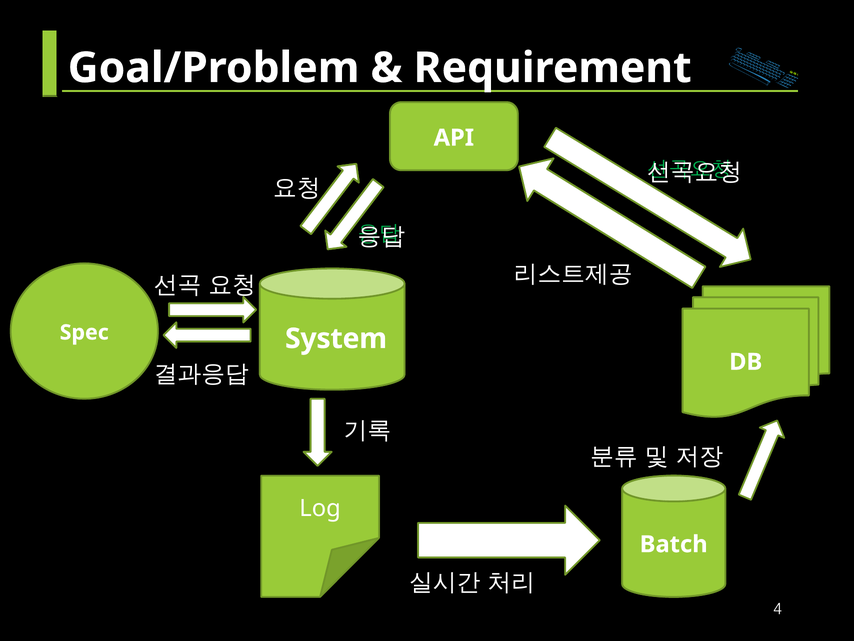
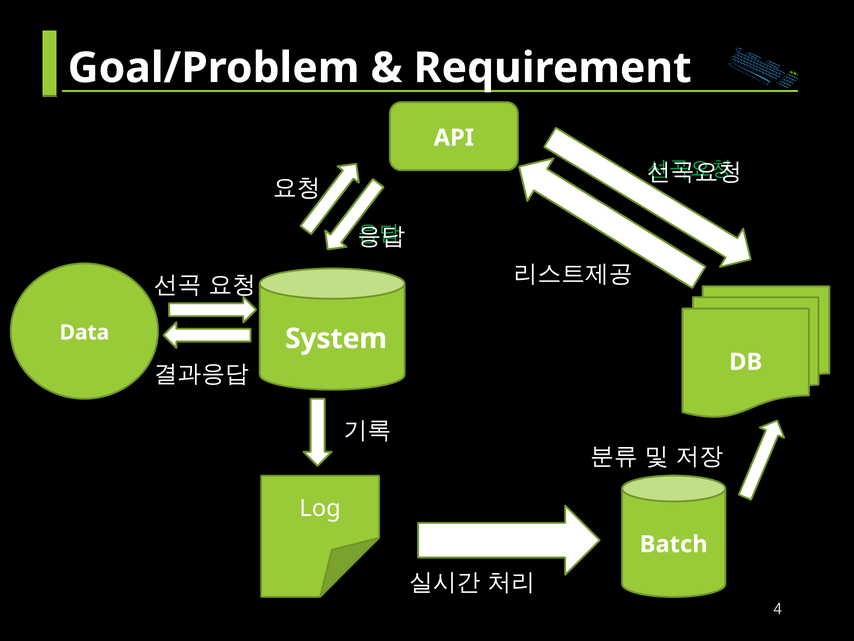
Spec: Spec -> Data (84, 332)
